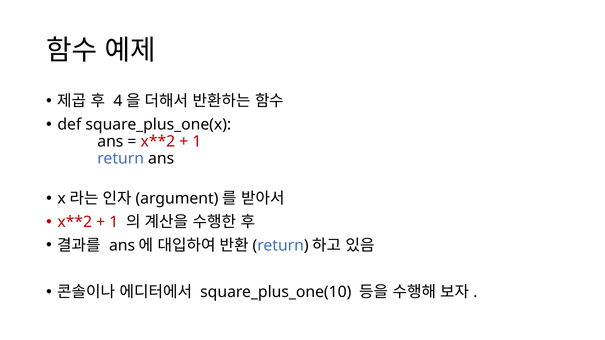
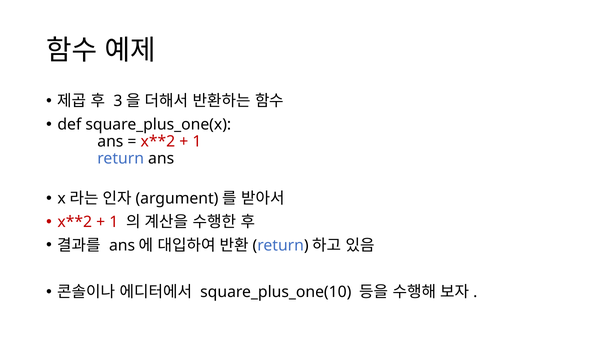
4: 4 -> 3 (118, 101)
